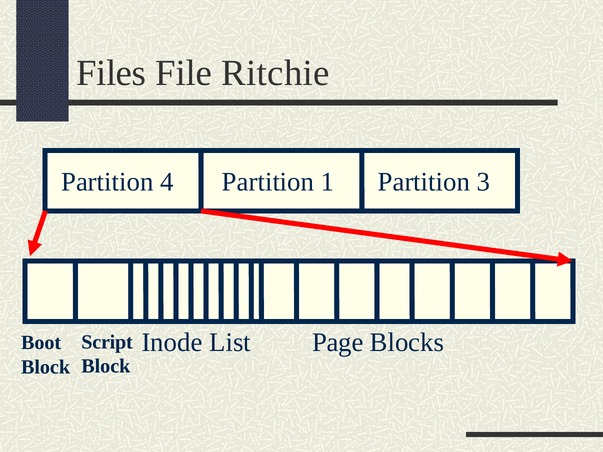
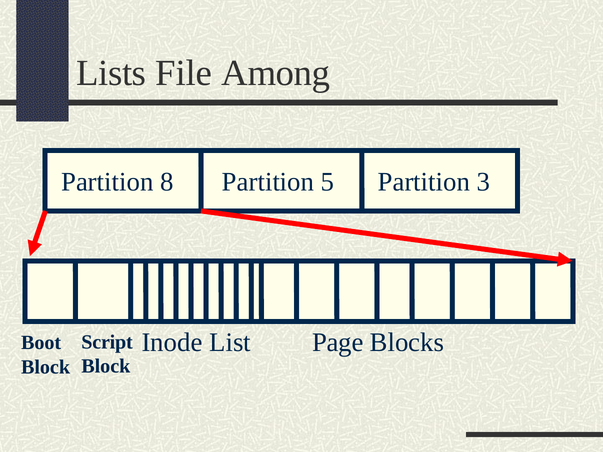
Files: Files -> Lists (111, 73)
Ritchie: Ritchie -> Among (276, 73)
4: 4 -> 8 (167, 182)
1: 1 -> 5 (328, 182)
